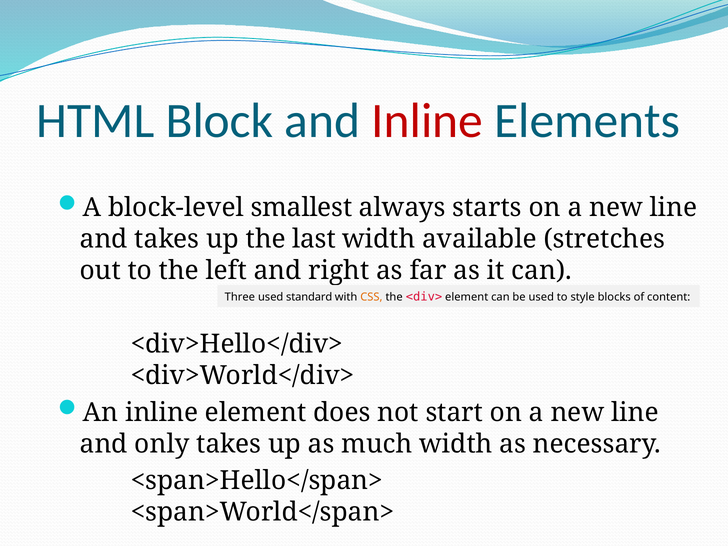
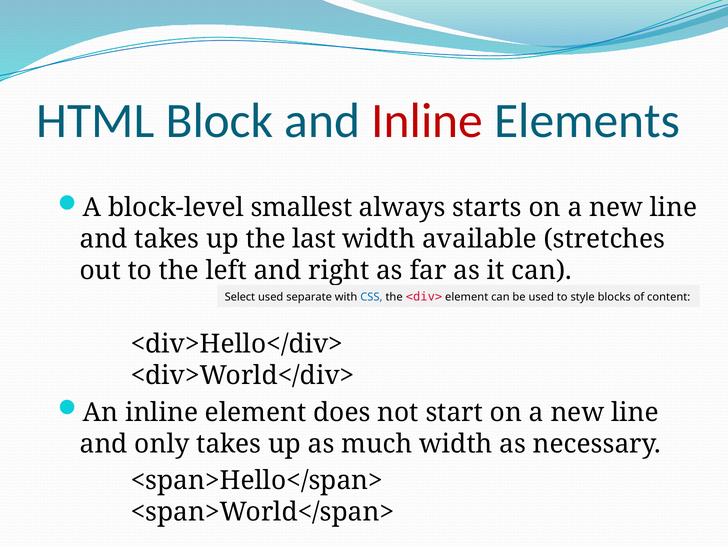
Three: Three -> Select (240, 297)
standard: standard -> separate (309, 297)
CSS colour: orange -> blue (371, 297)
